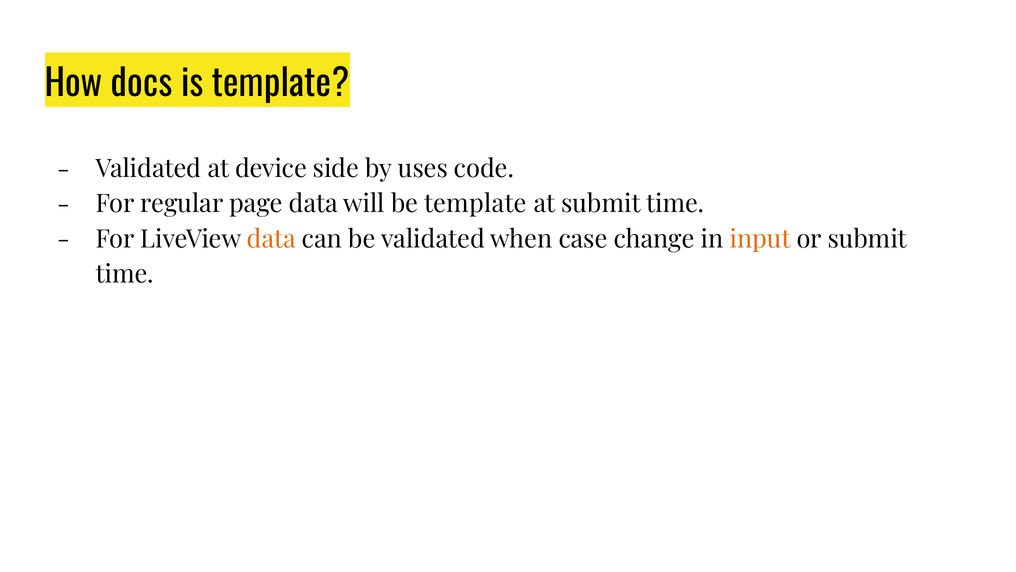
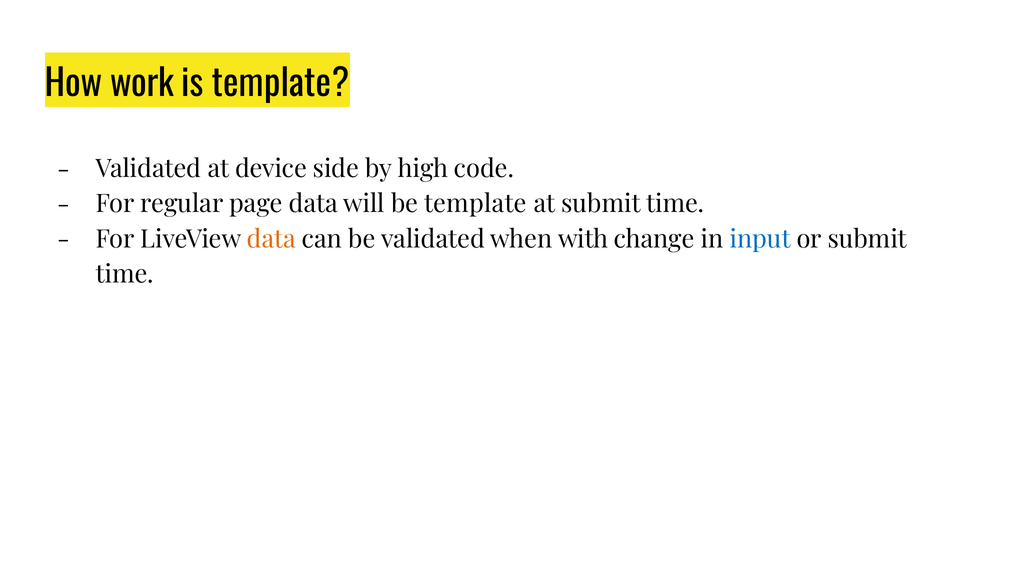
docs: docs -> work (142, 84)
uses: uses -> high (423, 169)
case: case -> with (583, 239)
input colour: orange -> blue (760, 239)
